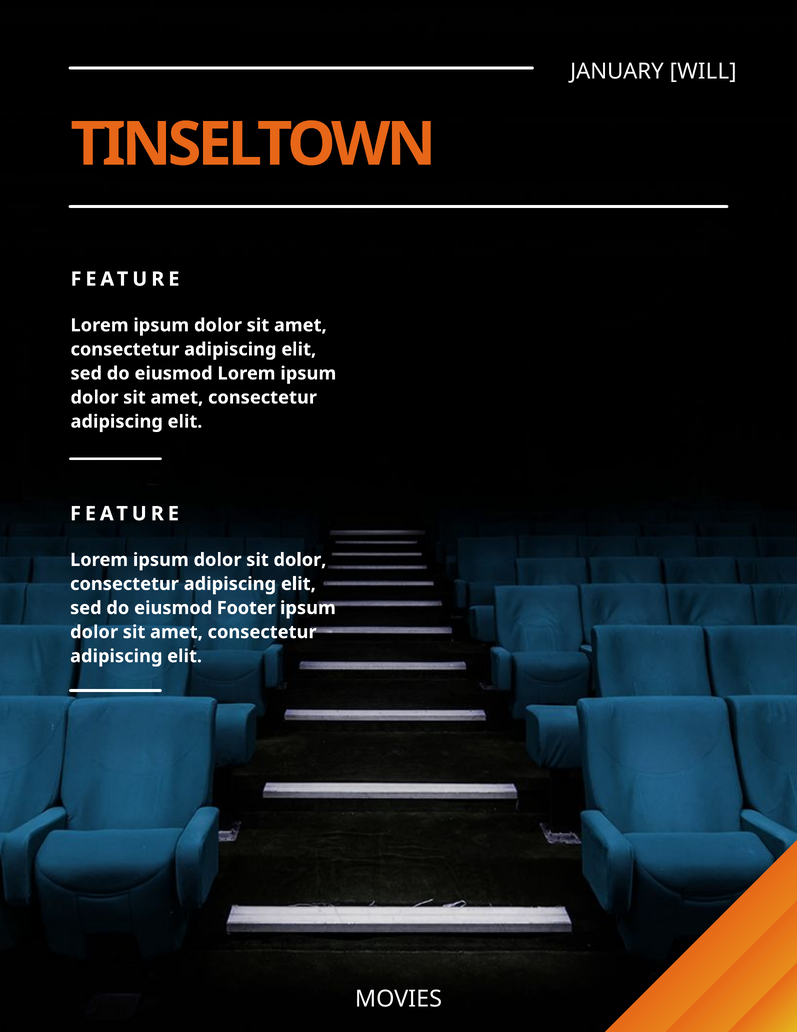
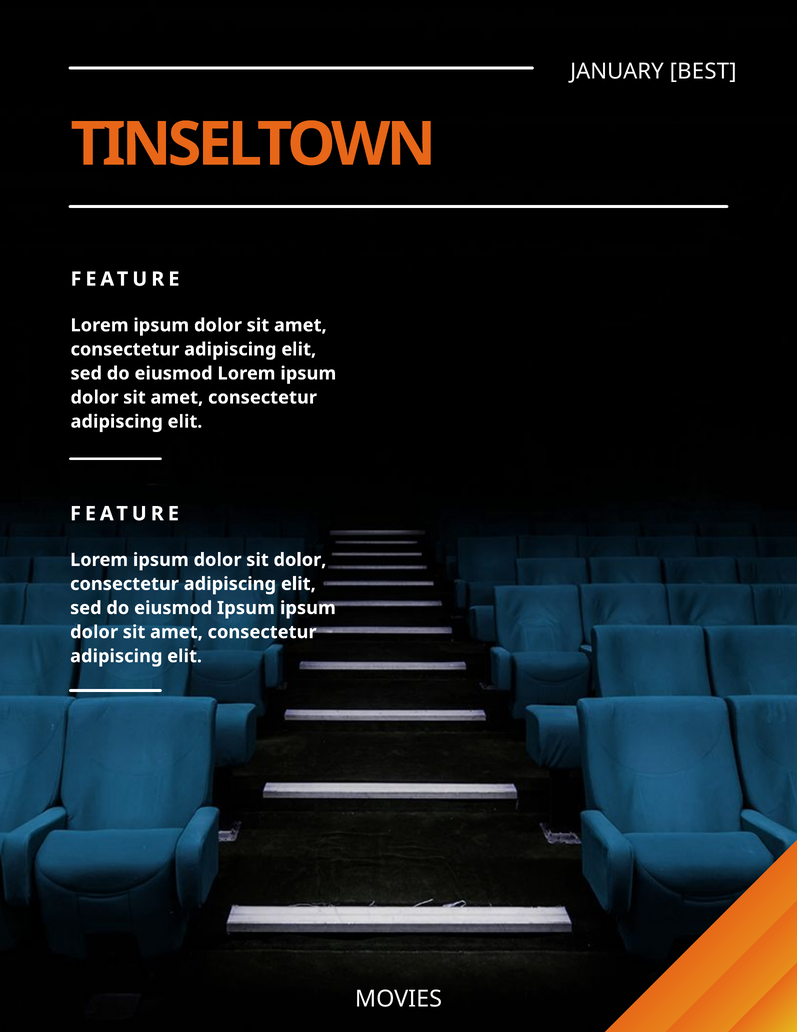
WILL: WILL -> BEST (703, 71)
eiusmod Footer: Footer -> Ipsum (246, 608)
